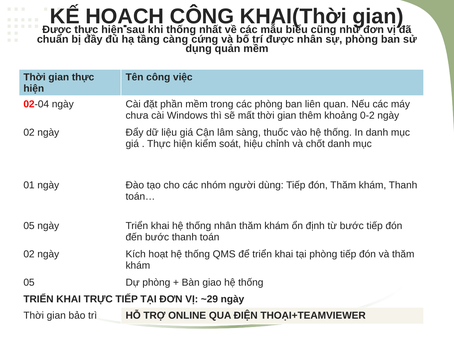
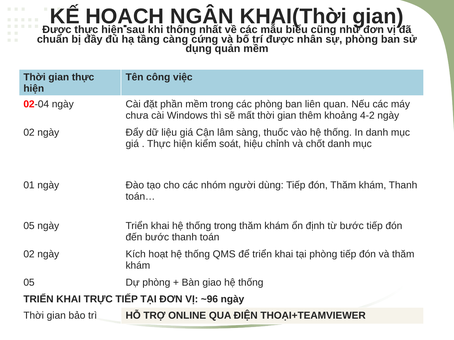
HOẠCH CÔNG: CÔNG -> NGÂN (202, 16)
0-2: 0-2 -> 4-2 (367, 116)
thống nhân: nhân -> trong (225, 226)
~29: ~29 -> ~96 (209, 300)
